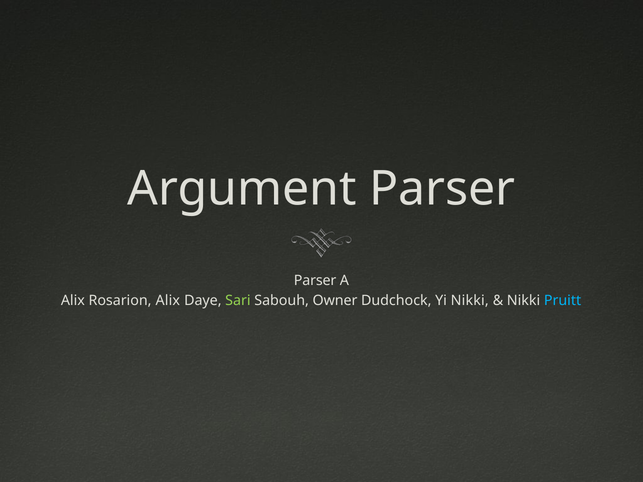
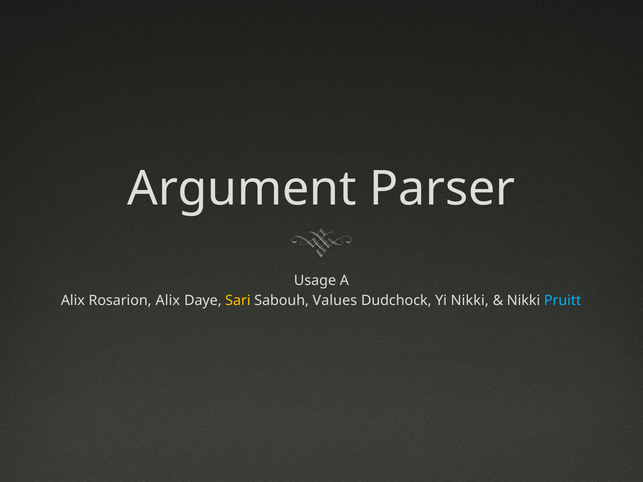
Parser: Parser -> Usage (315, 281)
Sari colour: light green -> yellow (238, 301)
Owner: Owner -> Values (335, 301)
